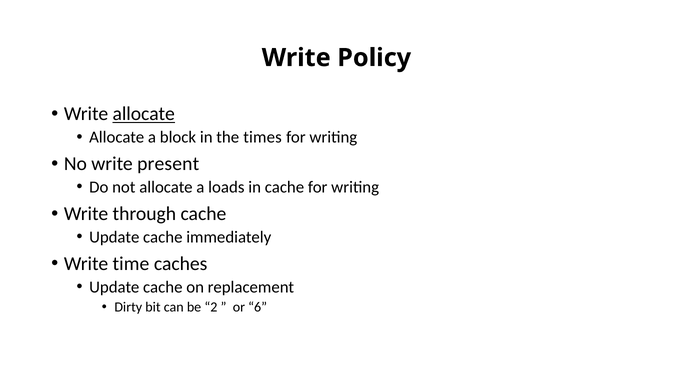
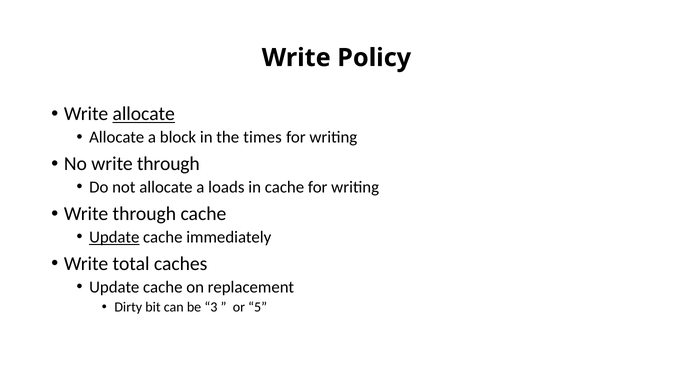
No write present: present -> through (168, 164)
Update underline: none -> present (114, 237)
time: time -> total (131, 263)
2: 2 -> 3 (211, 307)
6: 6 -> 5 (258, 307)
